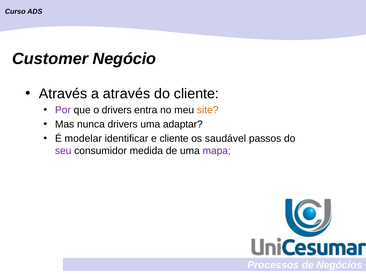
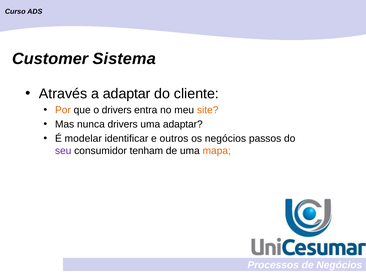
Negócio: Negócio -> Sistema (124, 59)
a através: através -> adaptar (127, 94)
Por colour: purple -> orange (63, 110)
e cliente: cliente -> outros (174, 139)
os saudável: saudável -> negócios (225, 139)
medida: medida -> tenham (146, 151)
mapa colour: purple -> orange (217, 151)
